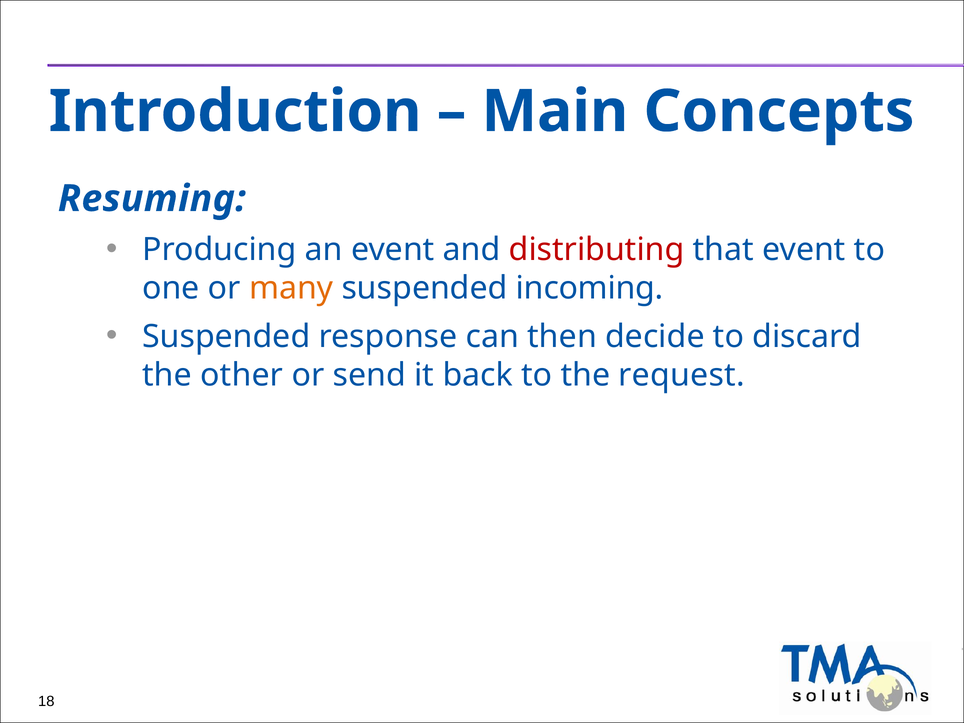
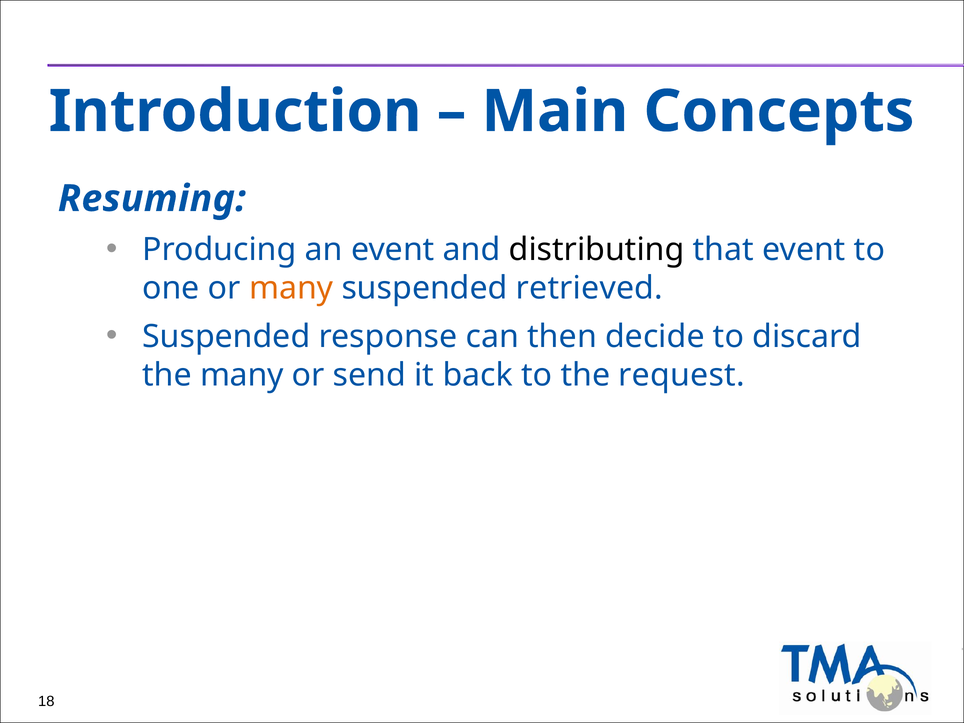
distributing colour: red -> black (597, 250)
incoming: incoming -> retrieved (589, 288)
the other: other -> many (242, 375)
